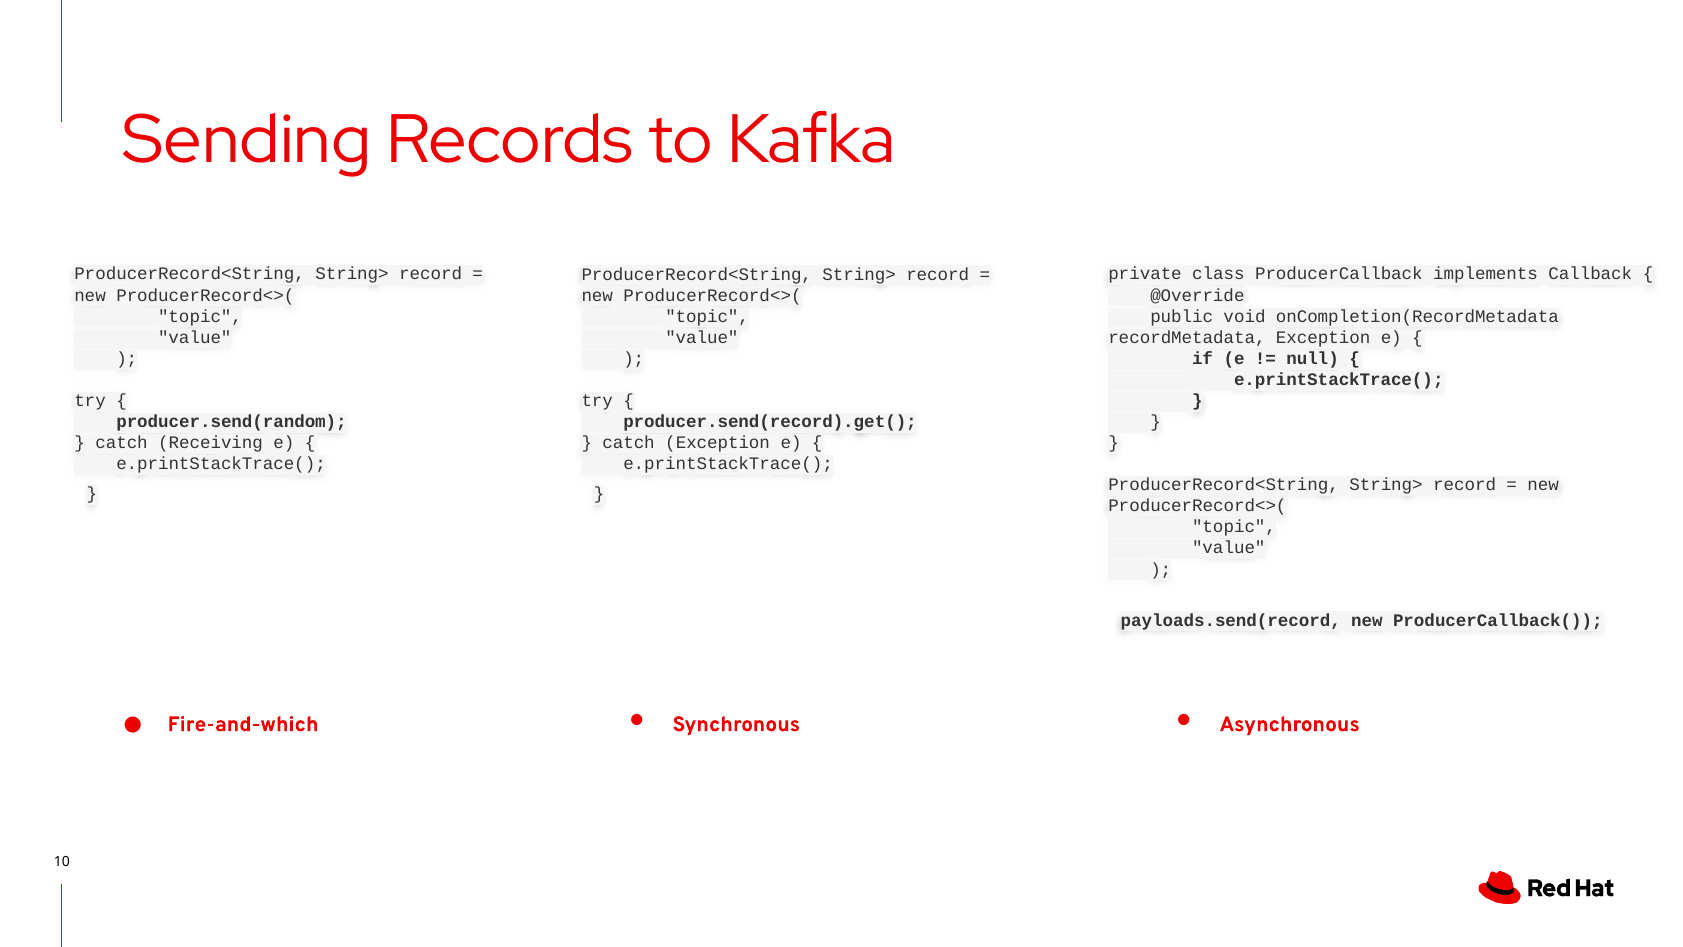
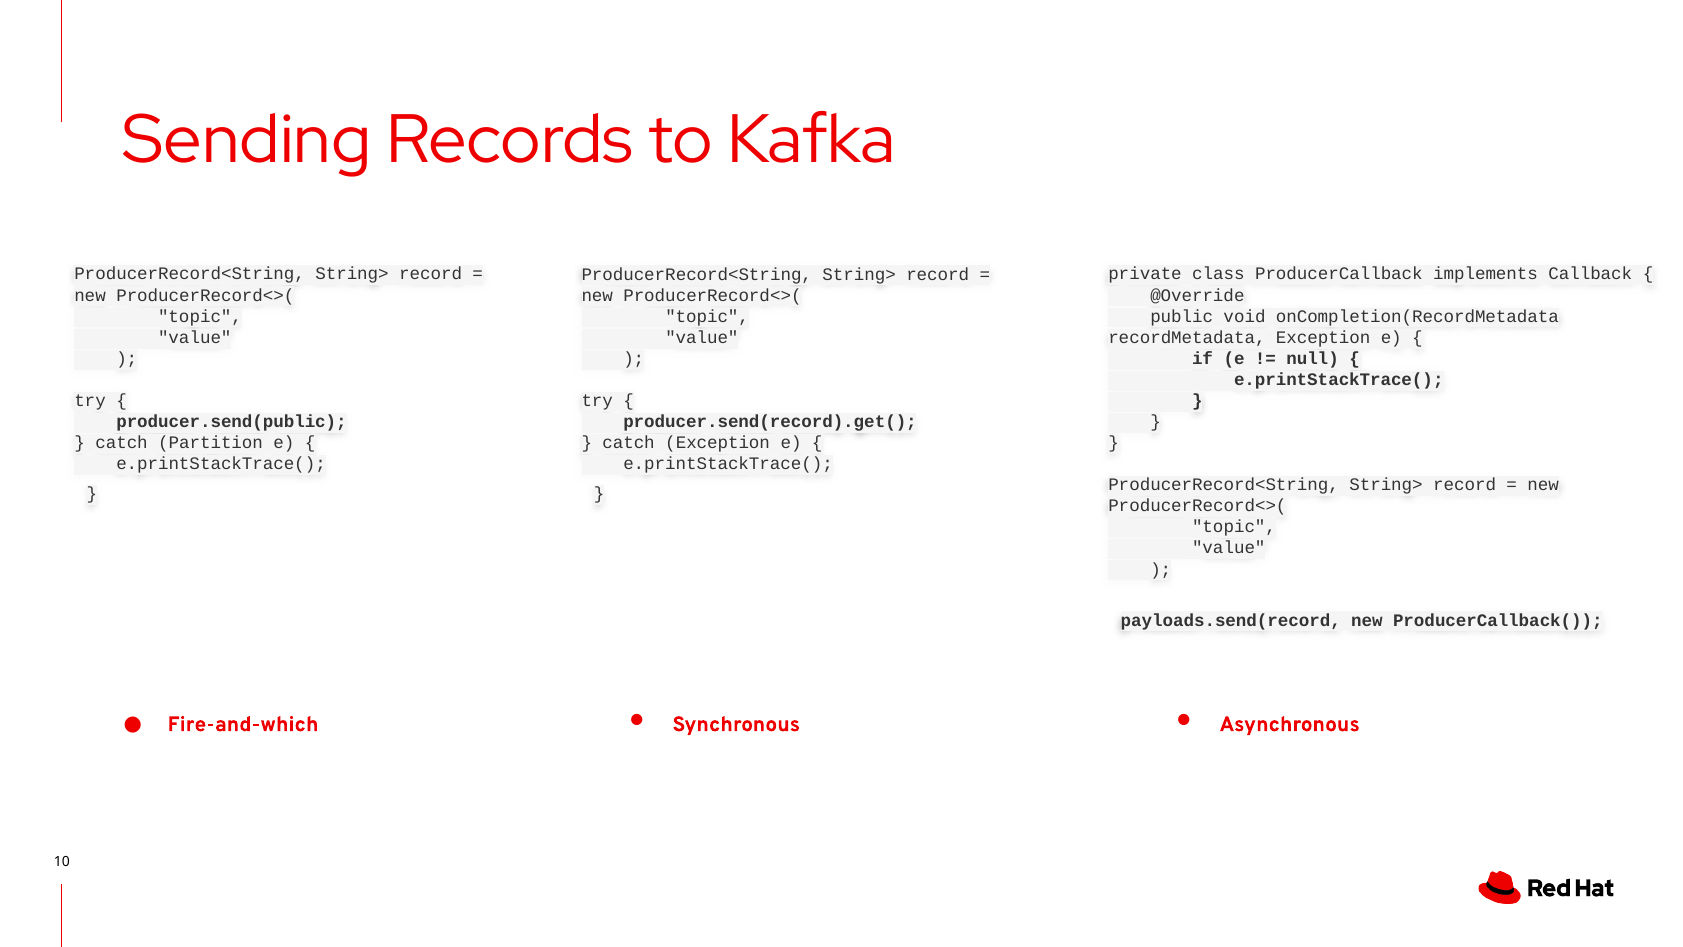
producer.send(random: producer.send(random -> producer.send(public (231, 422)
Receiving: Receiving -> Partition (211, 443)
